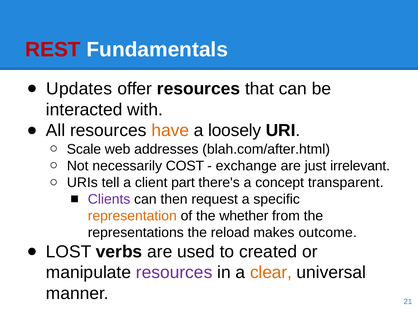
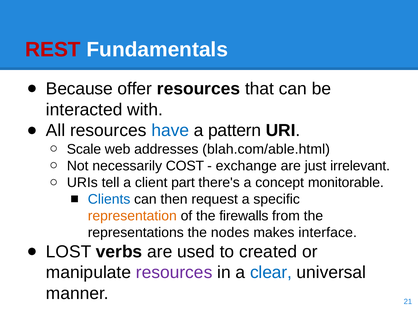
Updates: Updates -> Because (79, 89)
have colour: orange -> blue (170, 131)
loosely: loosely -> pattern (235, 131)
blah.com/after.html: blah.com/after.html -> blah.com/able.html (266, 149)
transparent: transparent -> monitorable (346, 183)
Clients colour: purple -> blue (109, 200)
whether: whether -> firewalls (244, 216)
reload: reload -> nodes (230, 233)
outcome: outcome -> interface (328, 233)
clear colour: orange -> blue (271, 273)
